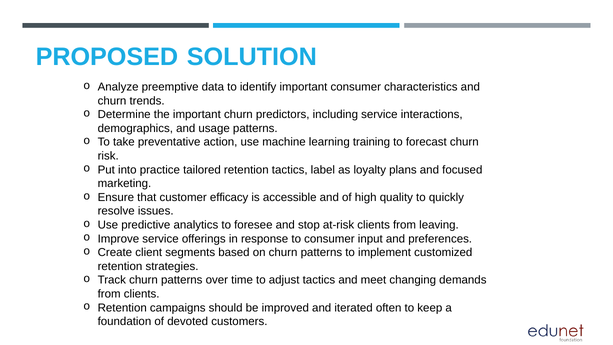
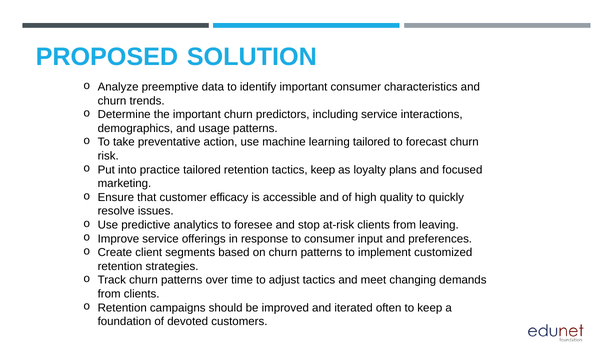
learning training: training -> tailored (371, 142)
tactics label: label -> keep (323, 170)
